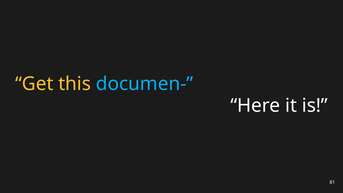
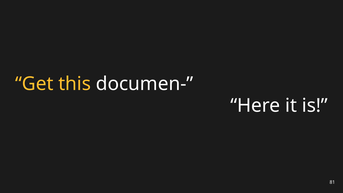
documen- colour: light blue -> white (145, 84)
